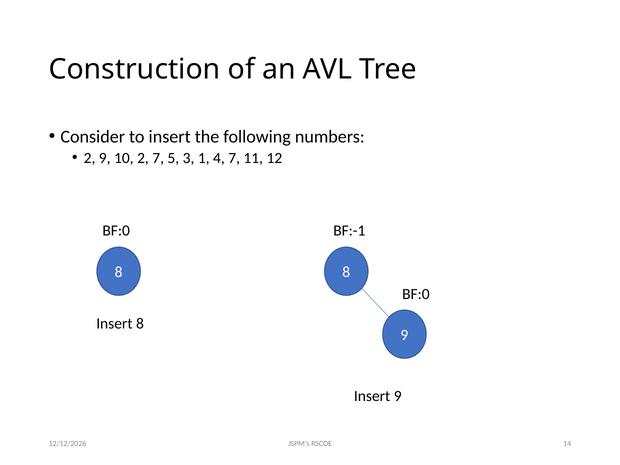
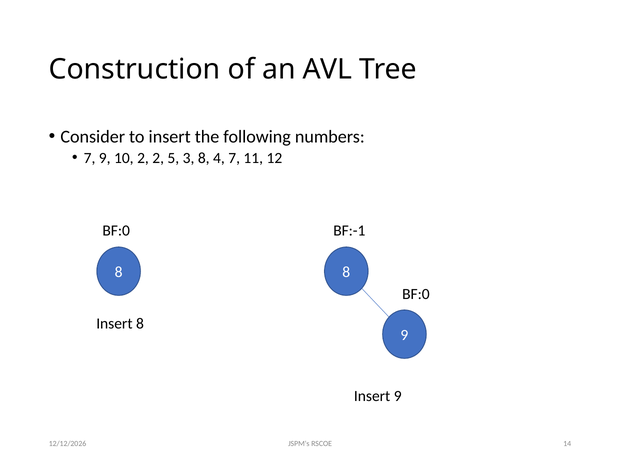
2: 2 -> 7 (90, 158)
2 7: 7 -> 2 (158, 158)
3 1: 1 -> 8 (204, 158)
